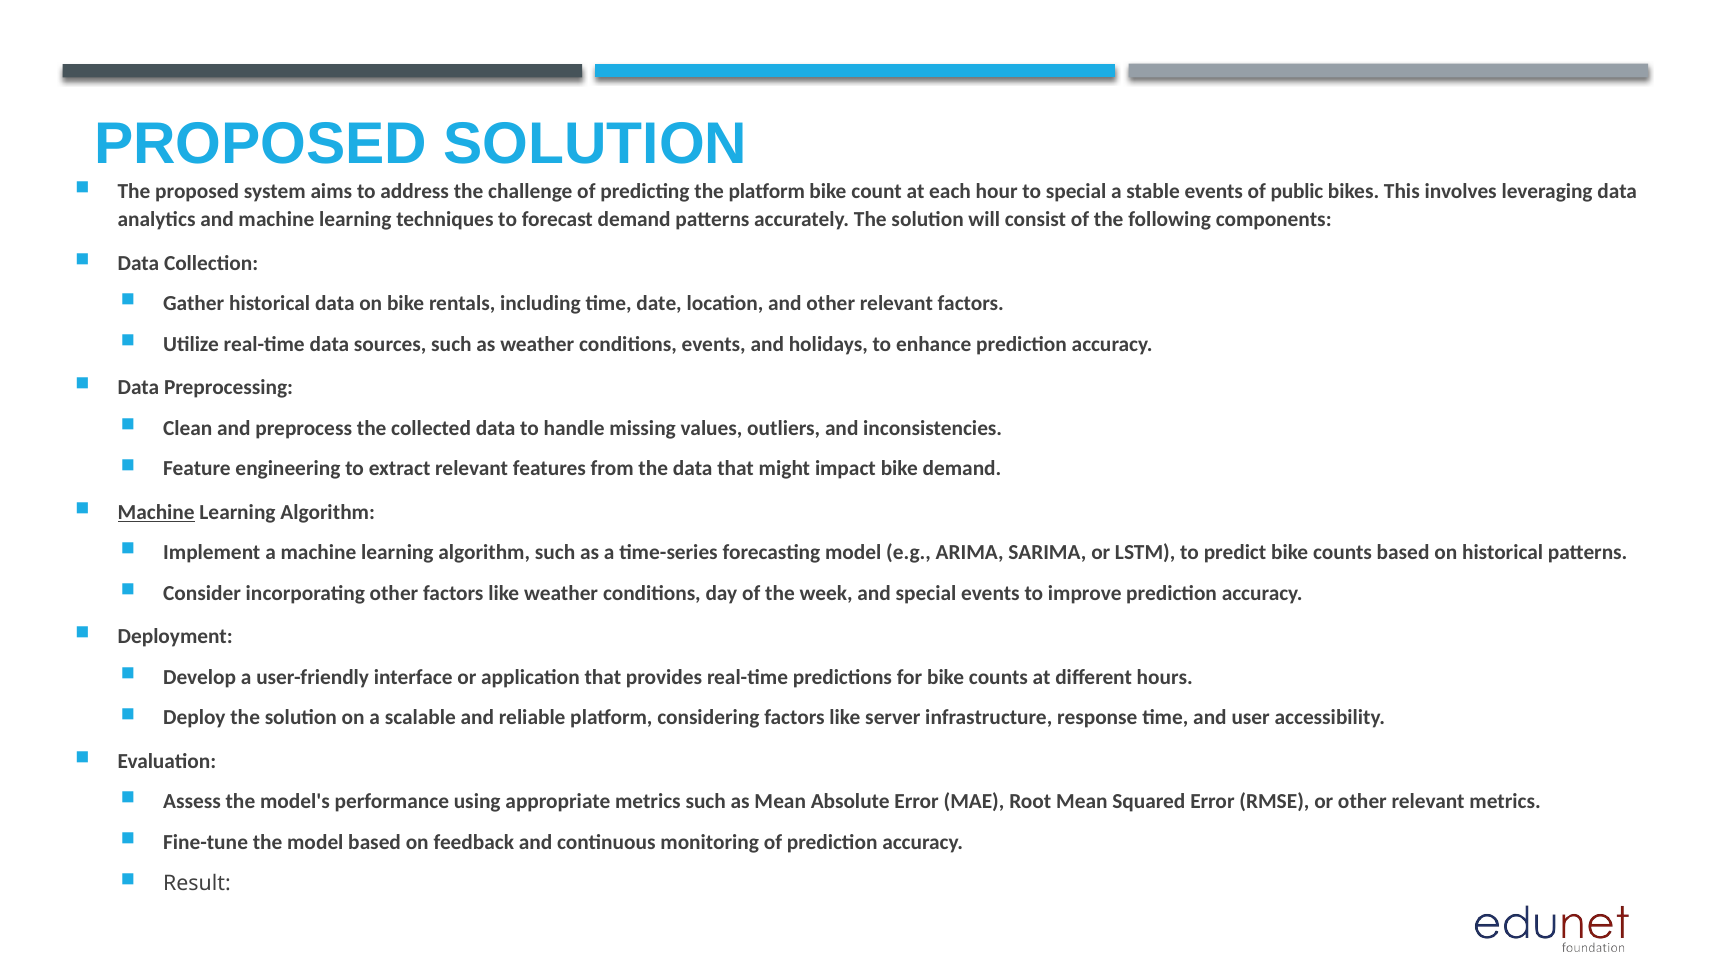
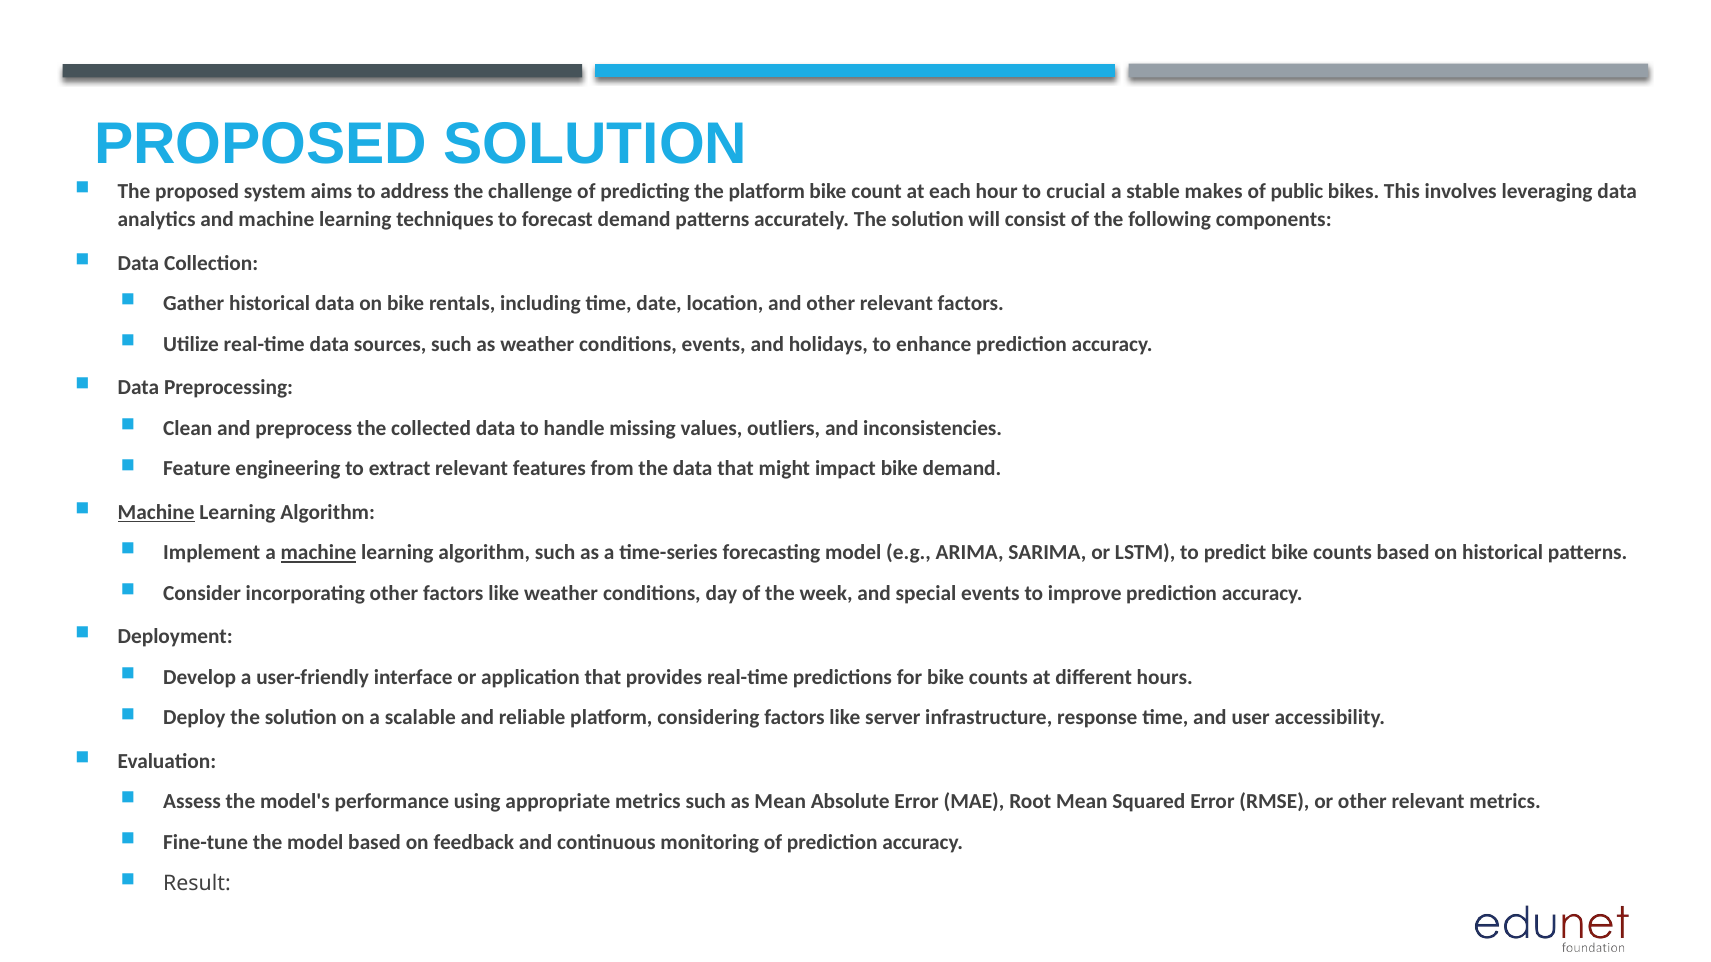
to special: special -> crucial (1076, 192)
stable events: events -> makes (1214, 192)
machine underline: none -> present (318, 553)
